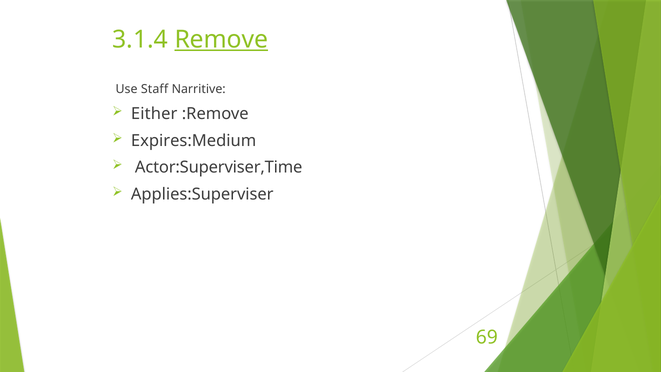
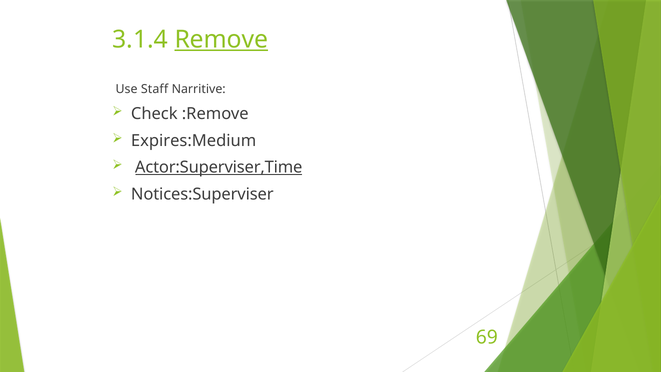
Either: Either -> Check (154, 114)
Actor:Superviser,Time underline: none -> present (219, 167)
Applies:Superviser: Applies:Superviser -> Notices:Superviser (202, 194)
